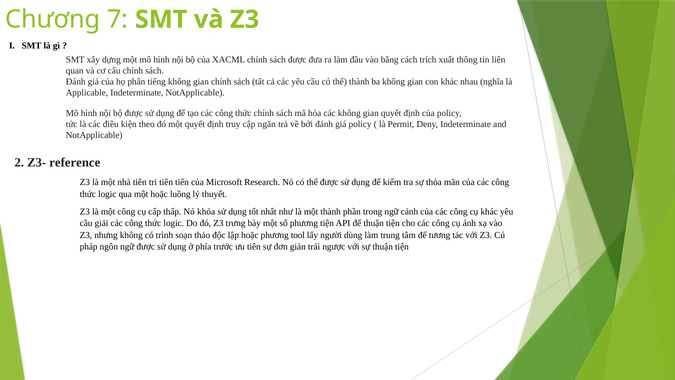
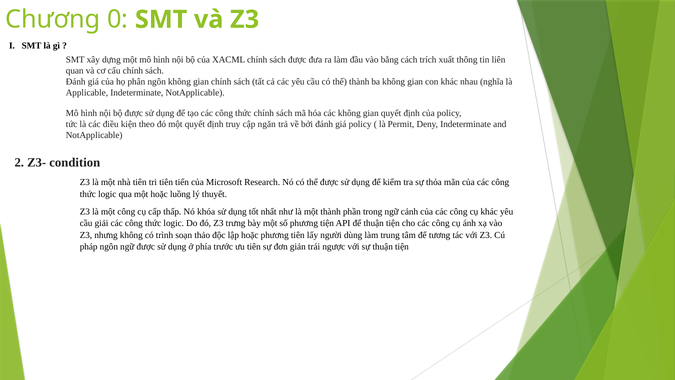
7: 7 -> 0 (118, 19)
phân tiếng: tiếng -> ngôn (157, 82)
reference: reference -> condition (75, 162)
phương tool: tool -> tiên (298, 235)
